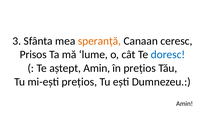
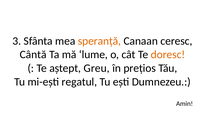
Prisos: Prisos -> Cântă (33, 55)
doresc colour: blue -> orange (168, 55)
aștept Amin: Amin -> Greu (97, 68)
mi-ești prețios: prețios -> regatul (79, 82)
